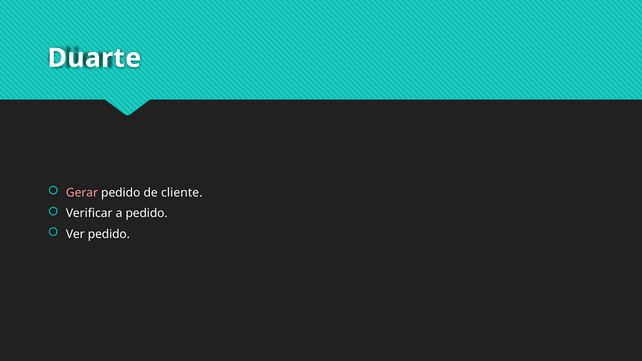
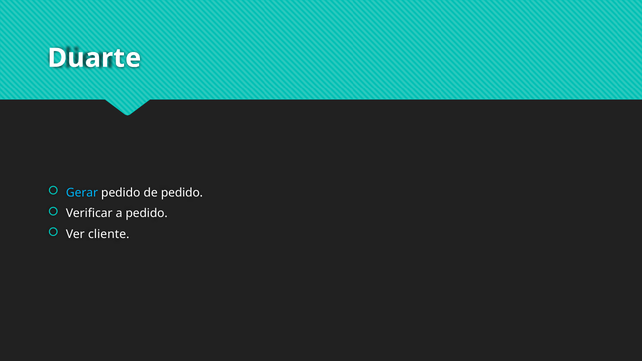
Gerar colour: pink -> light blue (82, 193)
de cliente: cliente -> pedido (182, 193)
Ver pedido: pedido -> cliente (109, 234)
